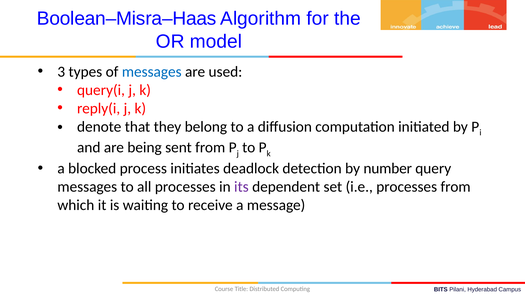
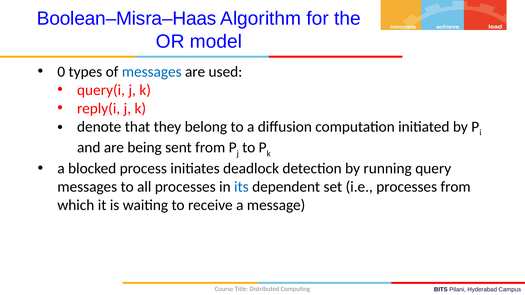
3: 3 -> 0 (61, 72)
number: number -> running (388, 169)
its colour: purple -> blue (241, 187)
